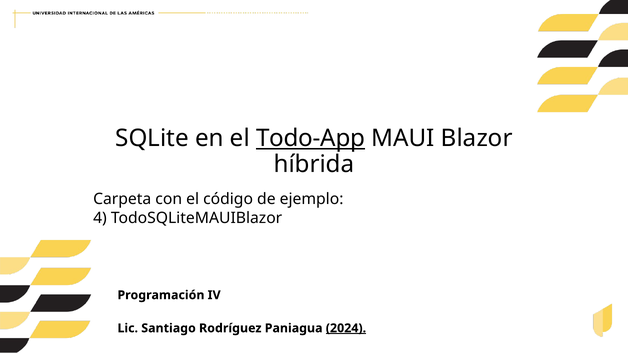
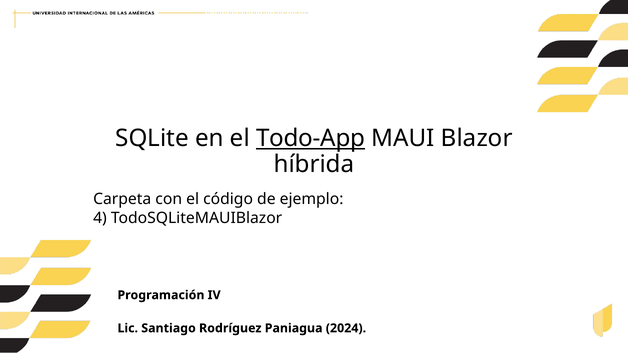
2024 underline: present -> none (346, 328)
